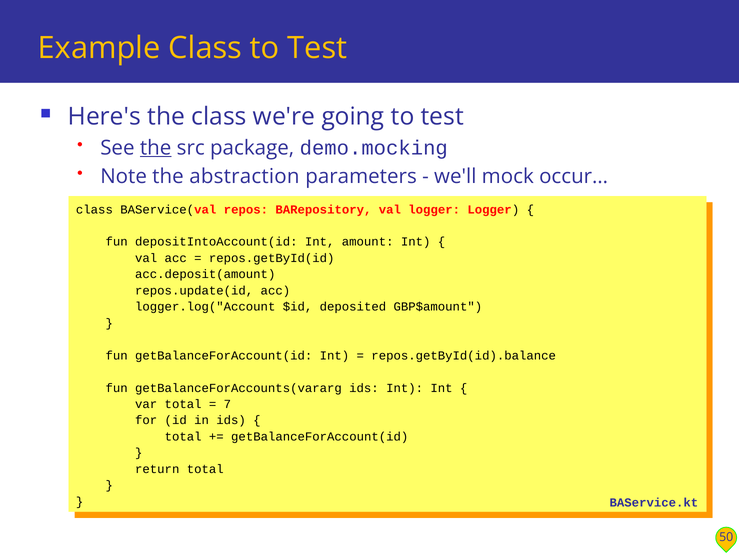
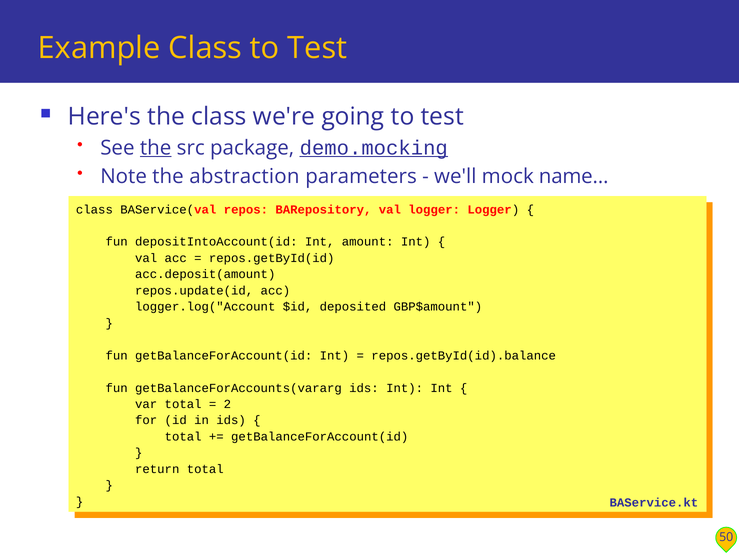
demo.mocking underline: none -> present (374, 148)
occur…: occur… -> name… (574, 177)
7: 7 -> 2 (227, 404)
